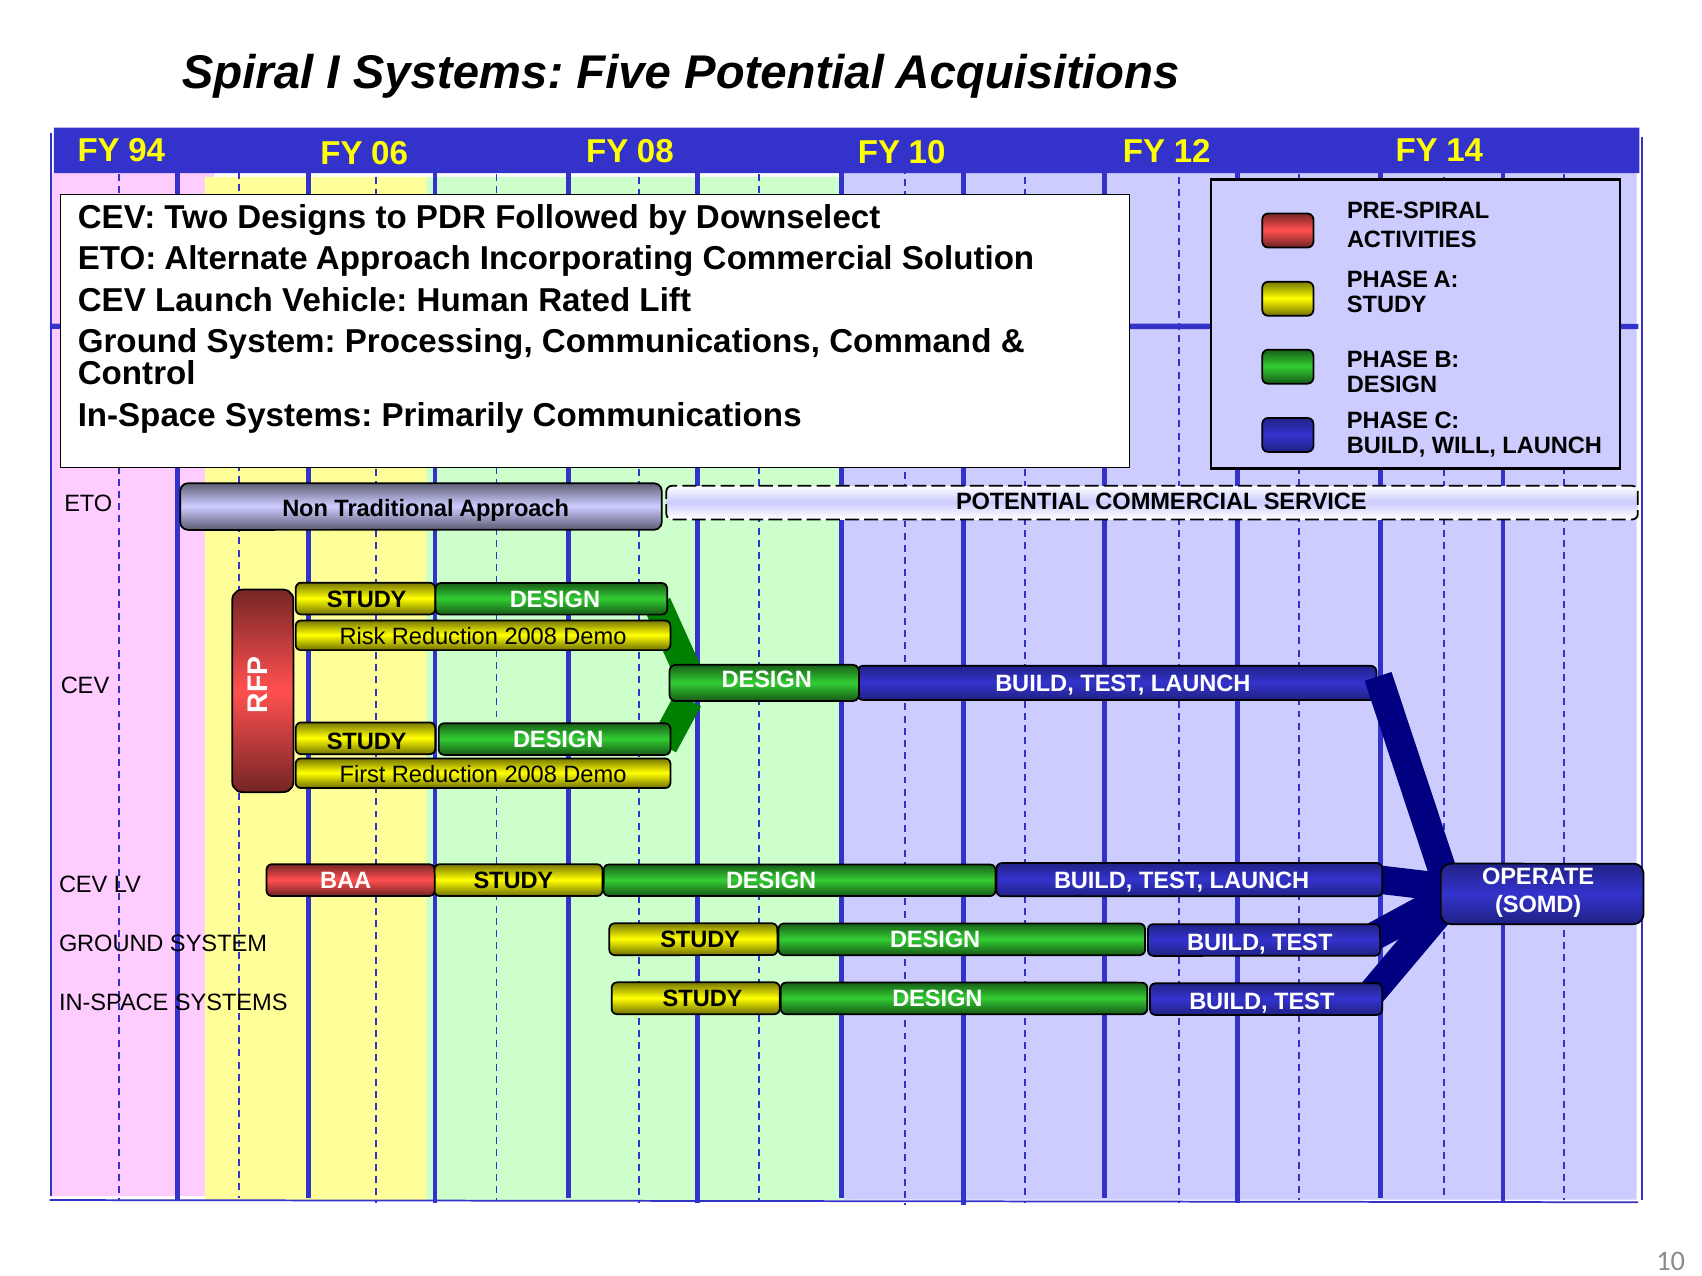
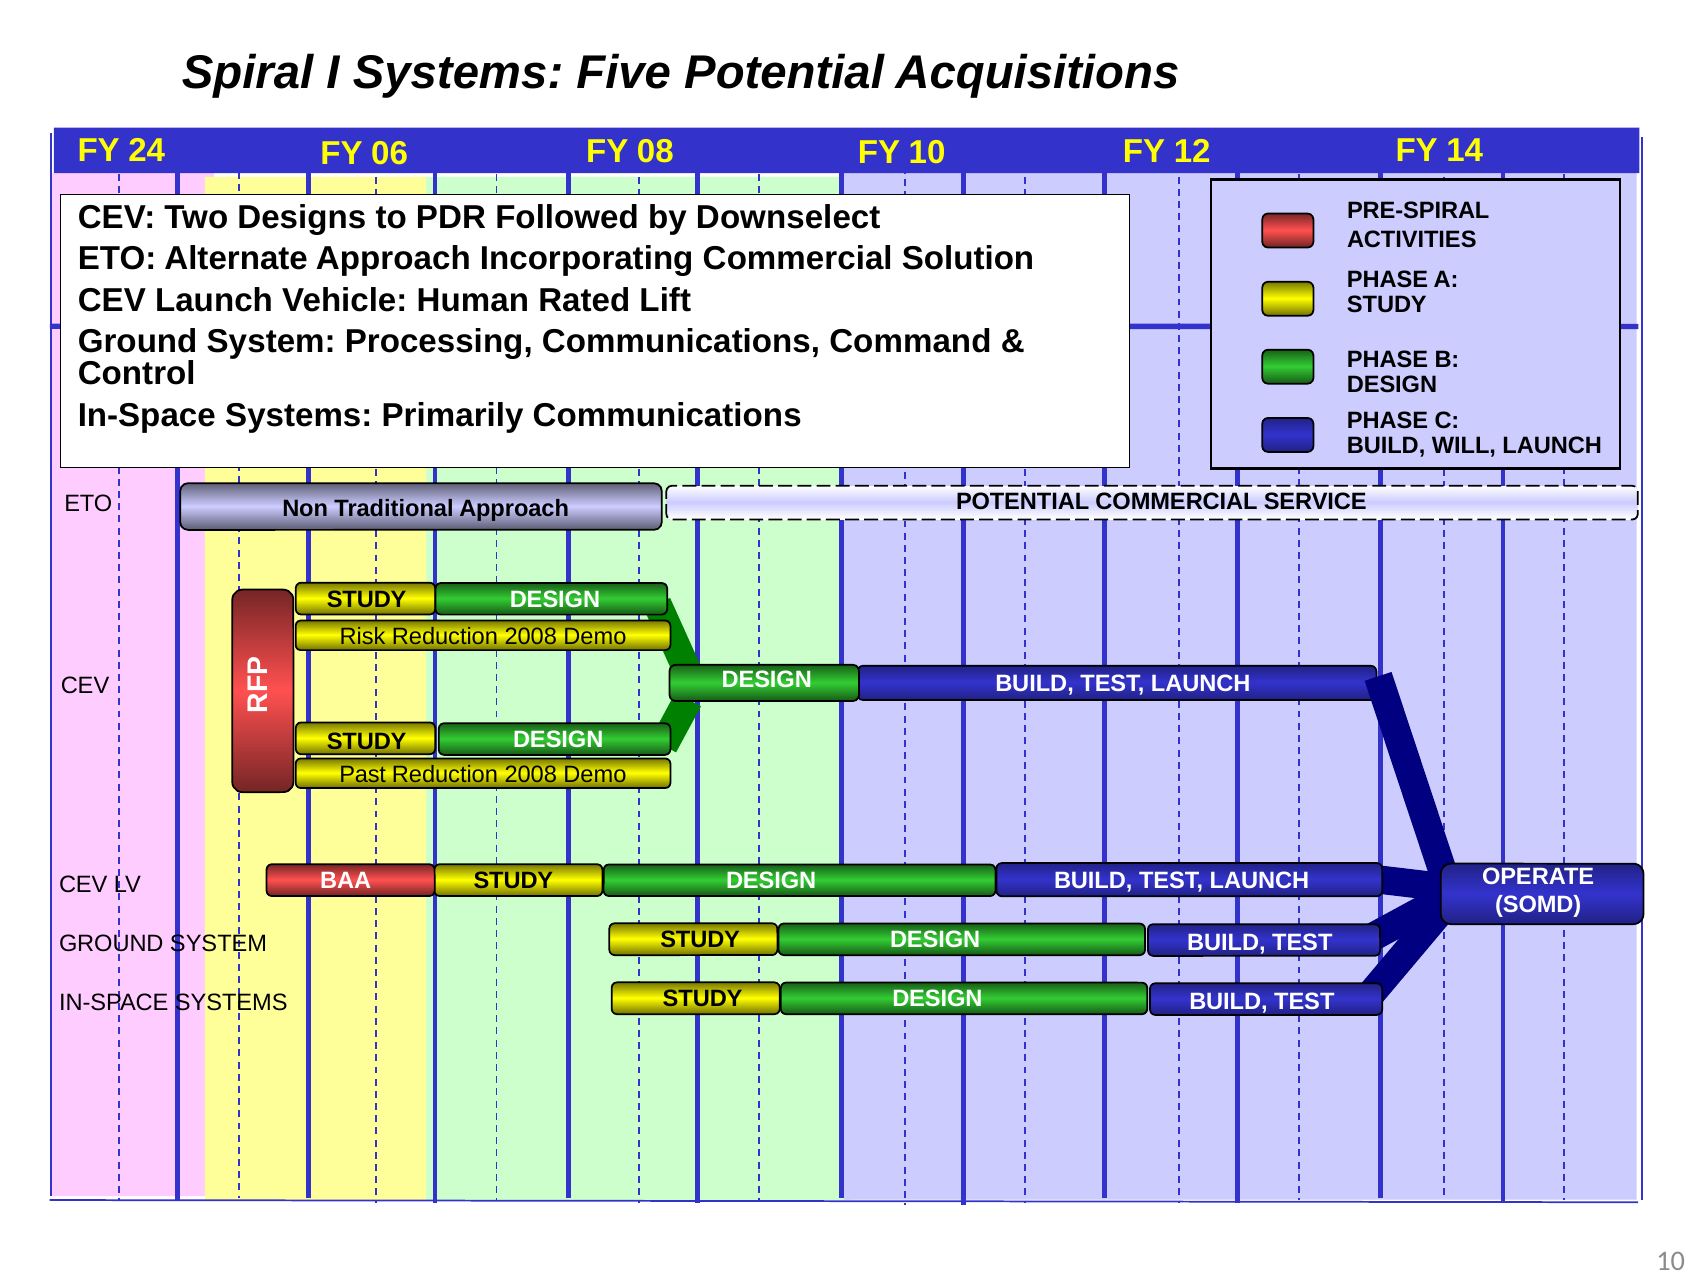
94: 94 -> 24 (147, 151)
First: First -> Past (363, 775)
